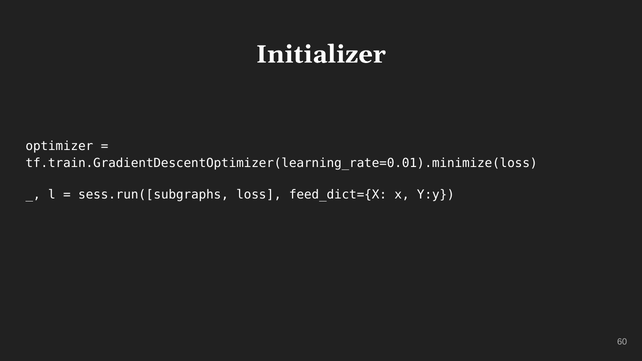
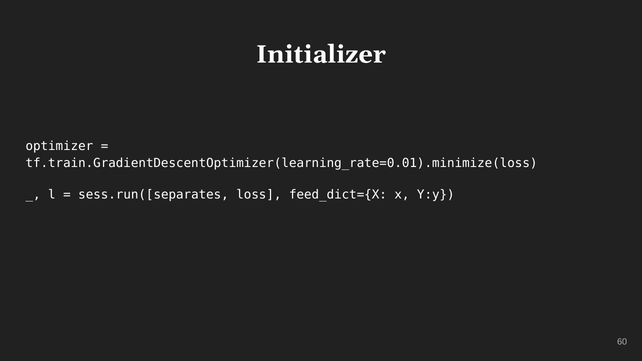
sess.run([subgraphs: sess.run([subgraphs -> sess.run([separates (153, 195)
